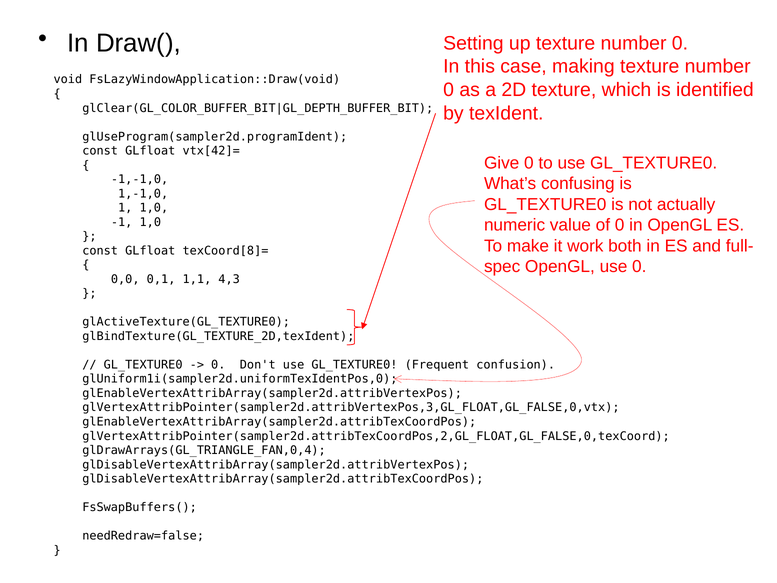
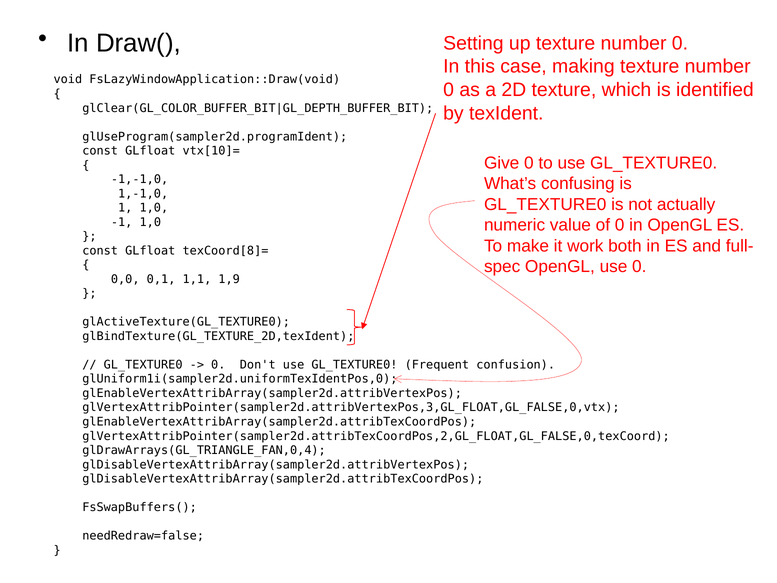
vtx[42]=: vtx[42]= -> vtx[10]= (211, 151)
4,3: 4,3 -> 1,9 (229, 279)
